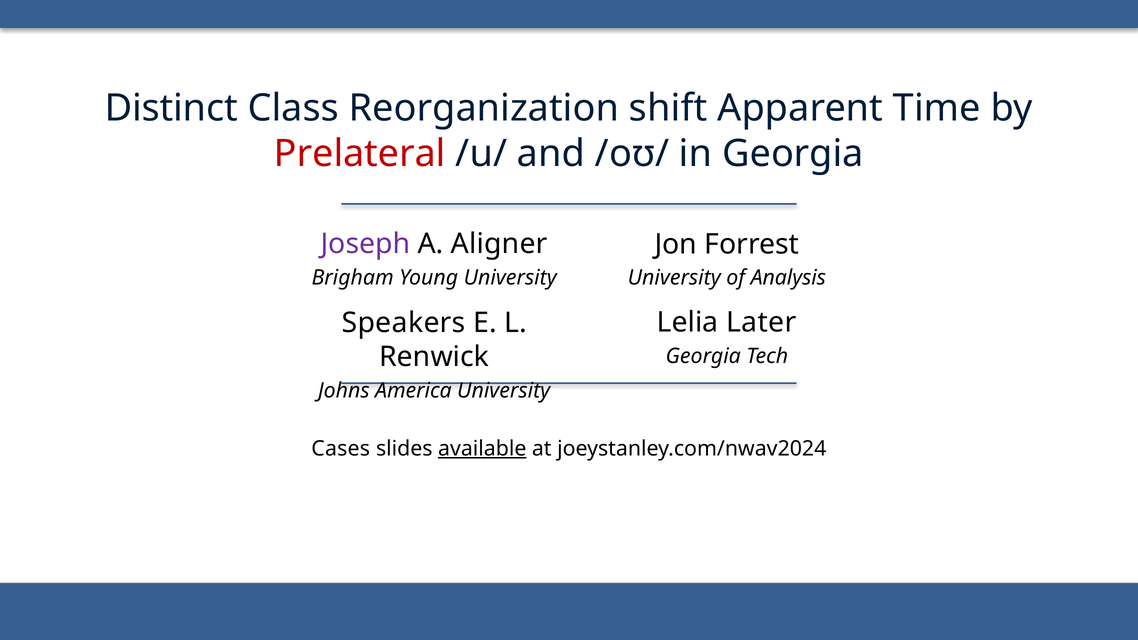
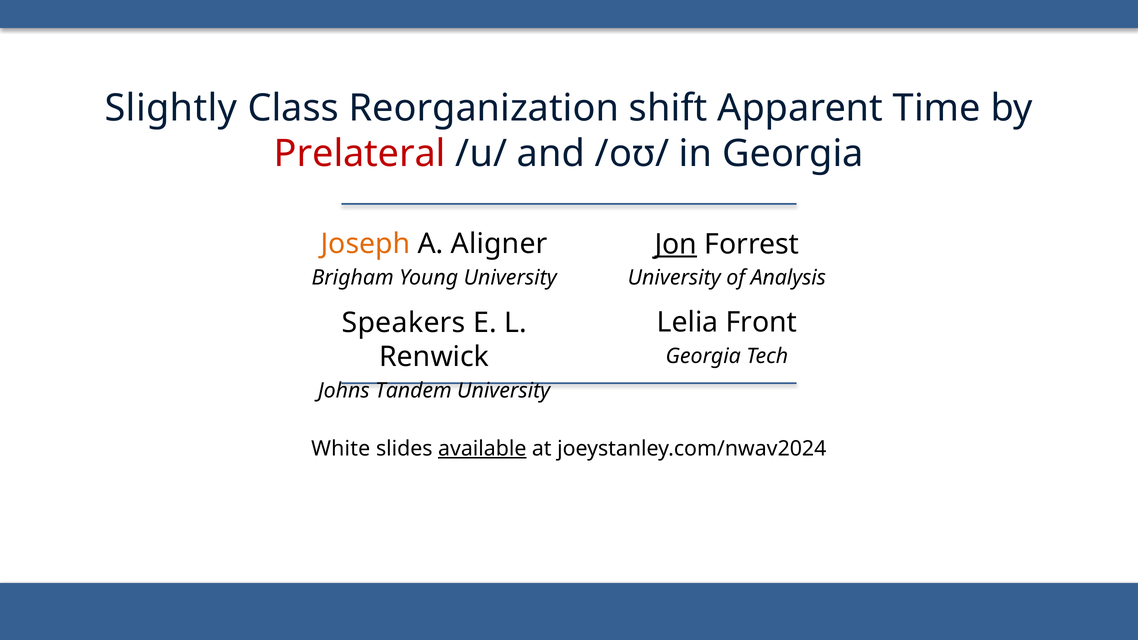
Distinct: Distinct -> Slightly (171, 108)
Joseph colour: purple -> orange (366, 244)
Jon underline: none -> present (676, 244)
Later: Later -> Front (761, 323)
America: America -> Tandem (413, 391)
Cases: Cases -> White (341, 449)
